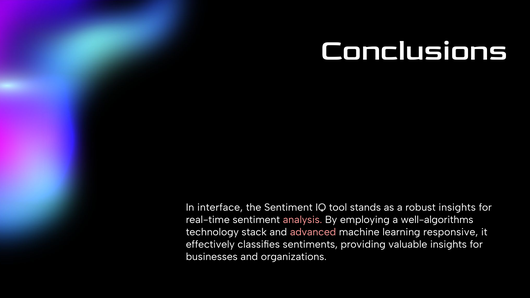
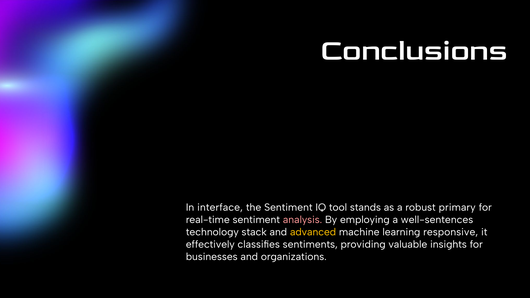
robust insights: insights -> primary (457, 208)
well-algorithms: well-algorithms -> well-sentences (437, 220)
advanced colour: pink -> yellow (313, 232)
